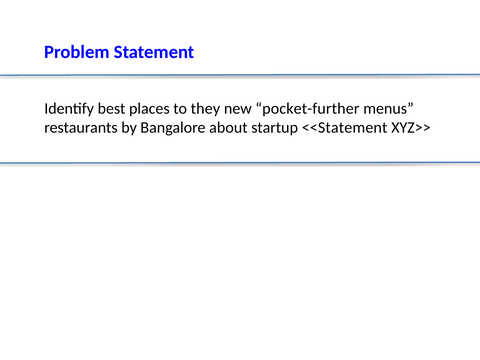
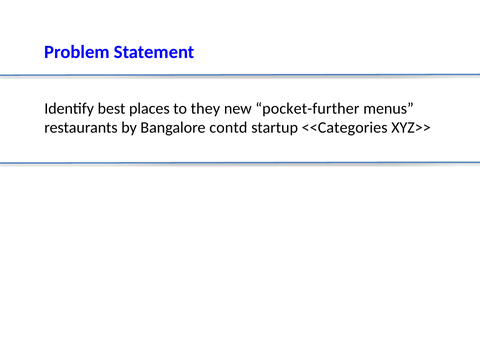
about: about -> contd (228, 128)
<<Statement: <<Statement -> <<Categories (345, 128)
